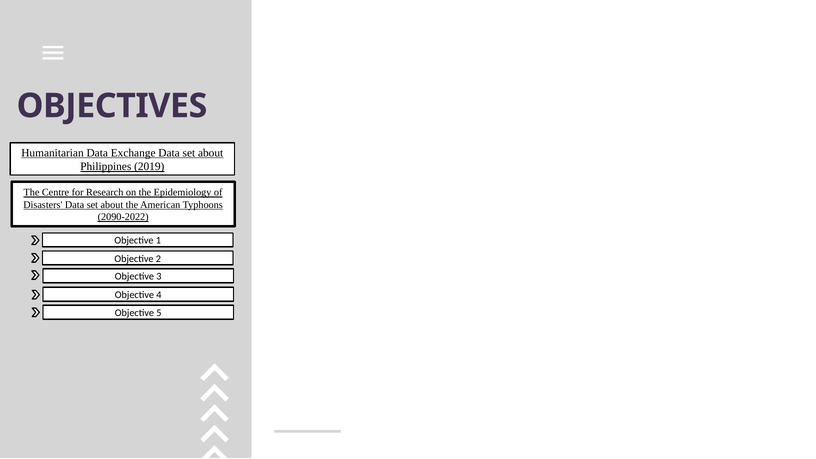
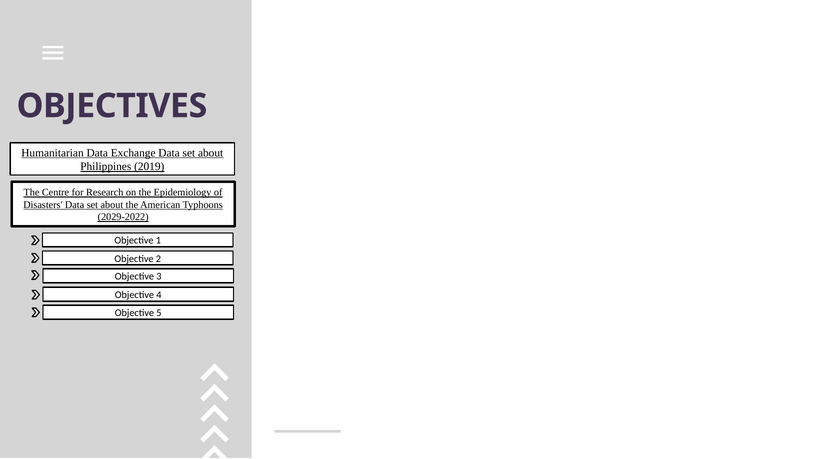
2090-2022: 2090-2022 -> 2029-2022 (123, 217)
